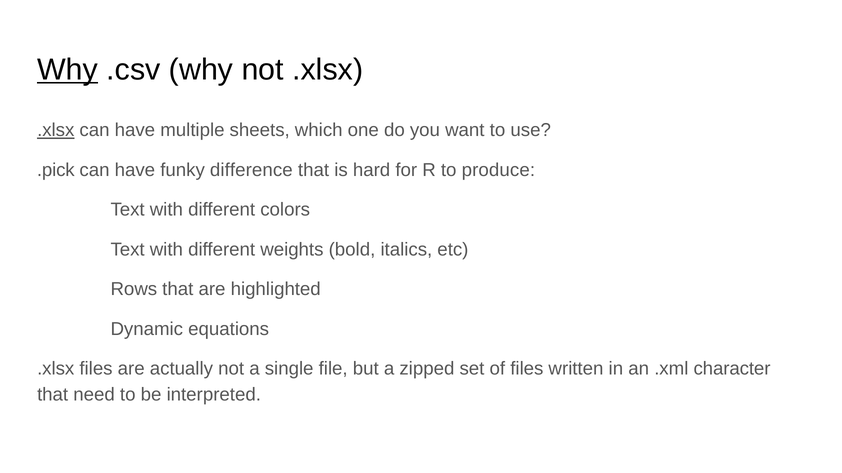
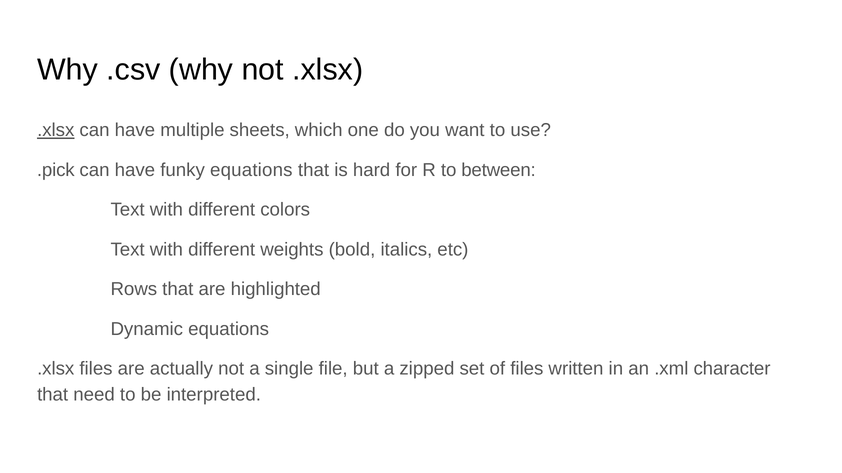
Why underline: present -> none (68, 70)
funky difference: difference -> equations (251, 170)
produce: produce -> between (499, 170)
